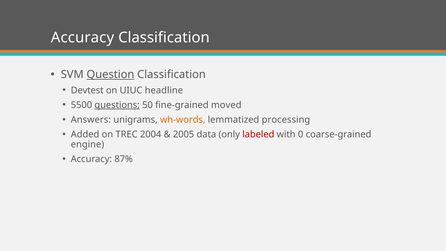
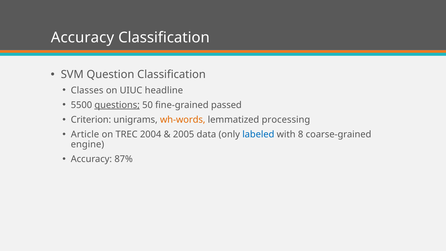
Question underline: present -> none (110, 75)
Devtest: Devtest -> Classes (87, 90)
moved: moved -> passed (226, 105)
Answers: Answers -> Criterion (91, 120)
Added: Added -> Article (85, 134)
labeled colour: red -> blue (258, 134)
0: 0 -> 8 (301, 134)
